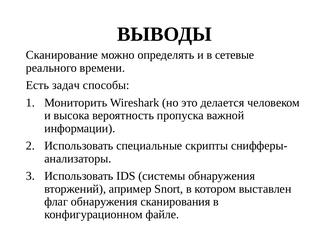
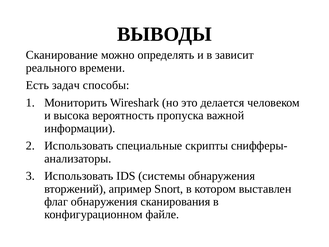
сетевые: сетевые -> зависит (235, 55)
